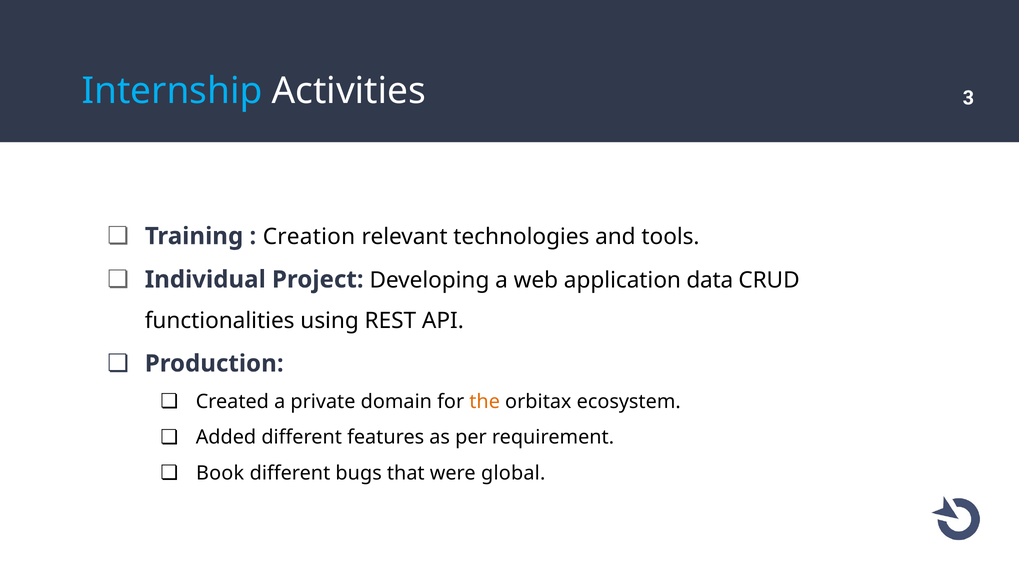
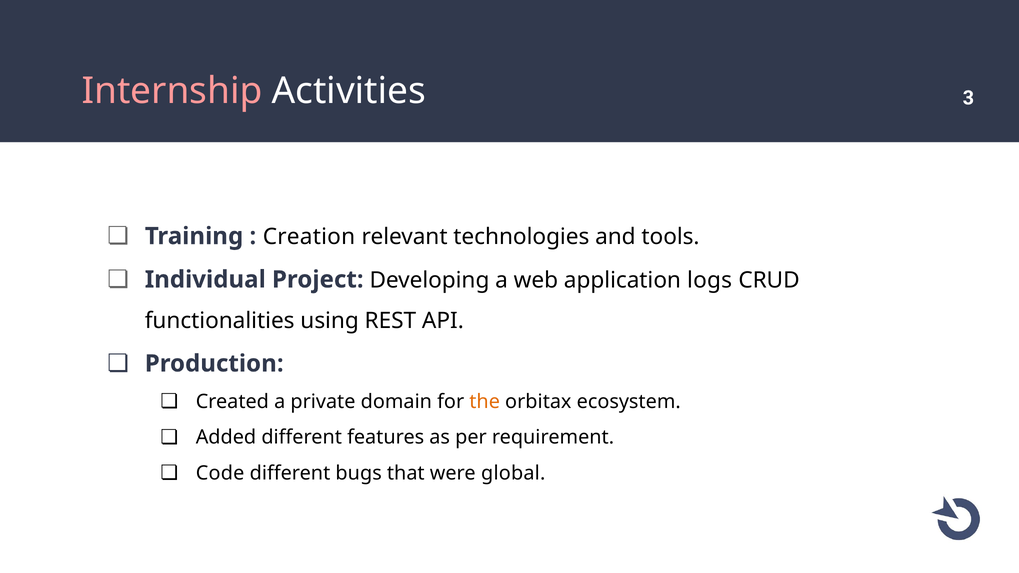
Internship colour: light blue -> pink (172, 91)
data: data -> logs (710, 280)
Book: Book -> Code (220, 473)
